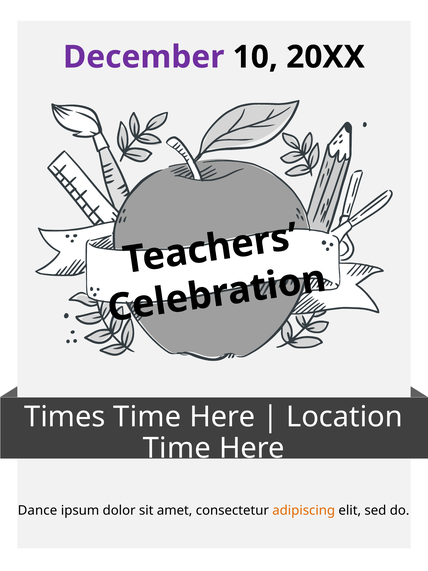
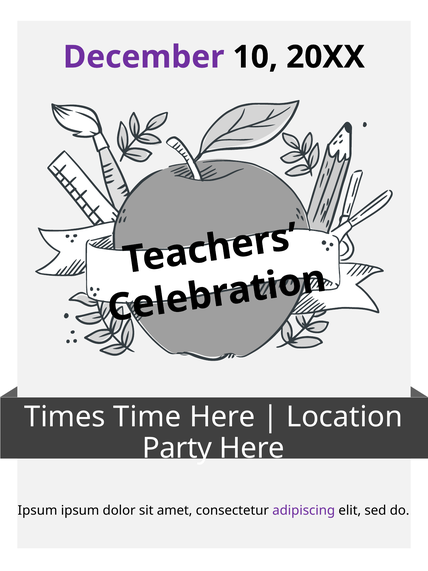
Time: Time -> Party (177, 448)
Dance: Dance -> Ipsum (38, 510)
adipiscing colour: orange -> purple (304, 510)
